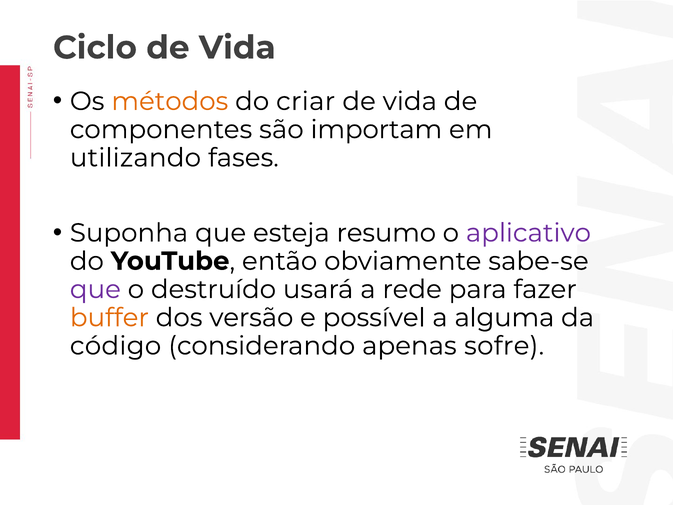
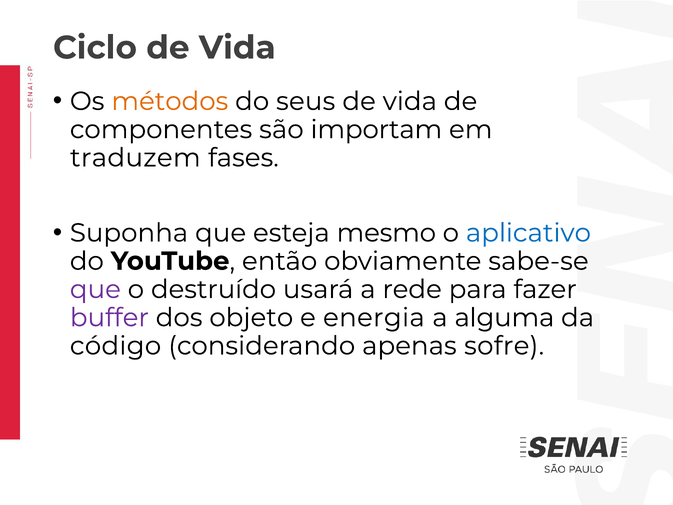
criar: criar -> seus (306, 101)
utilizando: utilizando -> traduzem (135, 158)
resumo: resumo -> mesmo (386, 233)
aplicativo colour: purple -> blue (528, 233)
buffer colour: orange -> purple (109, 317)
versão: versão -> objeto (251, 317)
possível: possível -> energia (374, 317)
